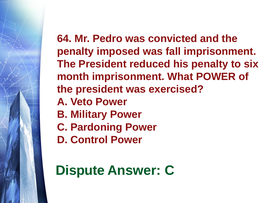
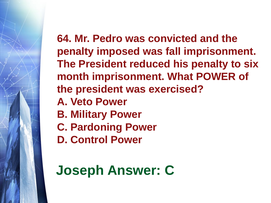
Dispute: Dispute -> Joseph (80, 171)
